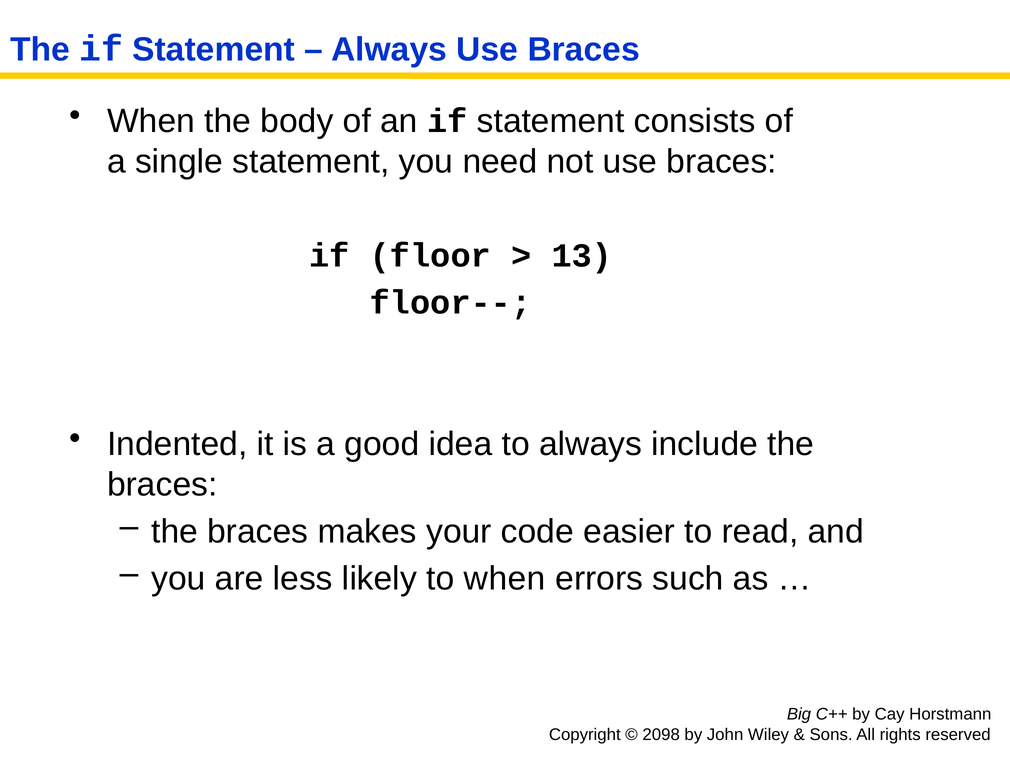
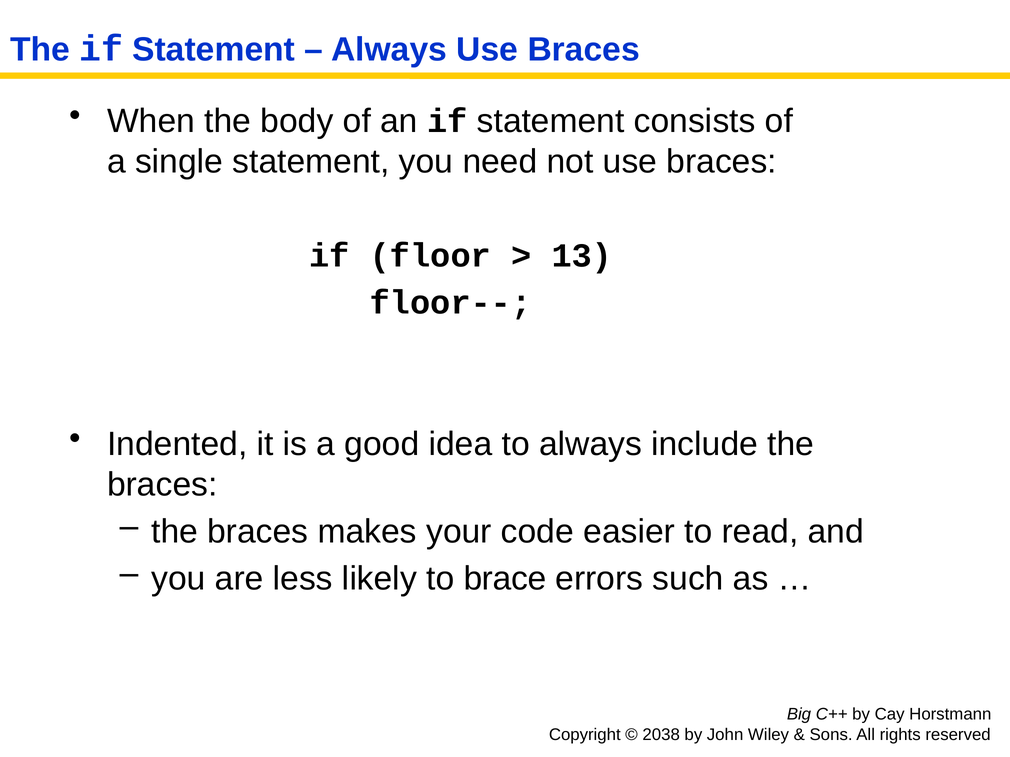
to when: when -> brace (505, 579)
2098: 2098 -> 2038 (661, 735)
